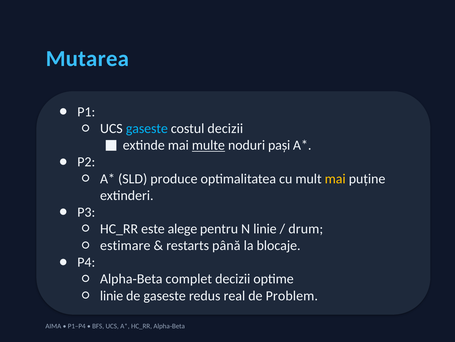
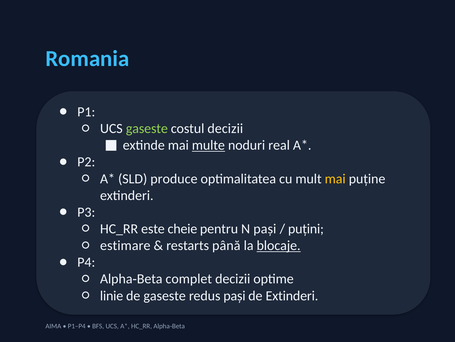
Mutarea: Mutarea -> Romania (87, 58)
gaseste colour: light blue -> light green (147, 128)
pași: pași -> real (279, 145)
alege: alege -> cheie (182, 228)
N linie: linie -> pași (265, 228)
drum: drum -> puțini (306, 228)
blocaje underline: none -> present (279, 245)
redus real: real -> pași (234, 295)
de Problem: Problem -> Extinderi (292, 295)
